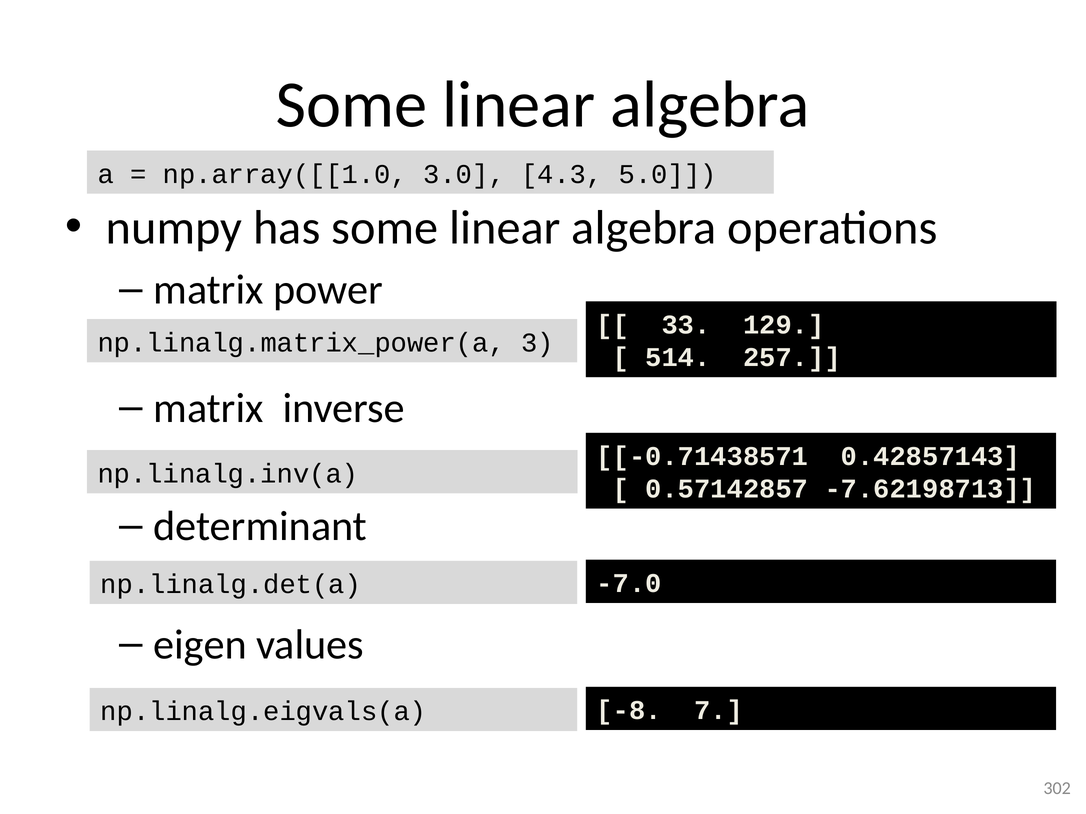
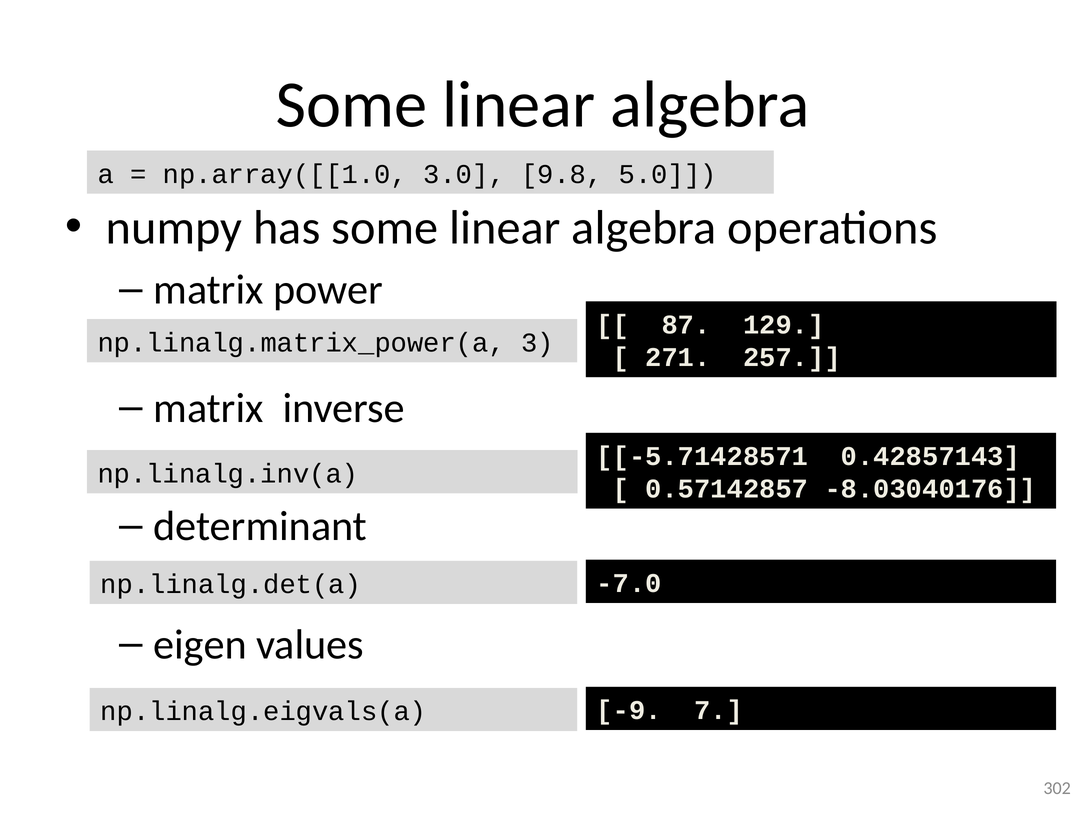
4.3: 4.3 -> 9.8 (562, 174)
33: 33 -> 87 (686, 325)
514: 514 -> 271 (678, 358)
-0.71438571: -0.71438571 -> -5.71428571 (702, 457)
-7.62198713: -7.62198713 -> -8.03040176 (930, 489)
-8: -8 -> -9 (629, 711)
